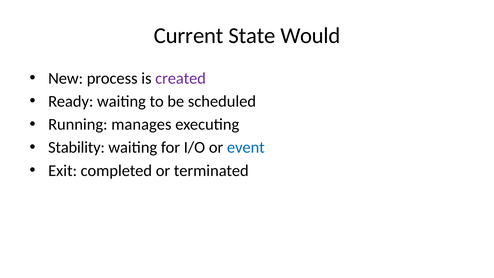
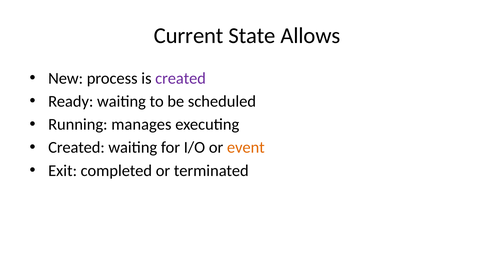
Would: Would -> Allows (310, 36)
Stability: Stability -> Created (76, 147)
event colour: blue -> orange (246, 147)
